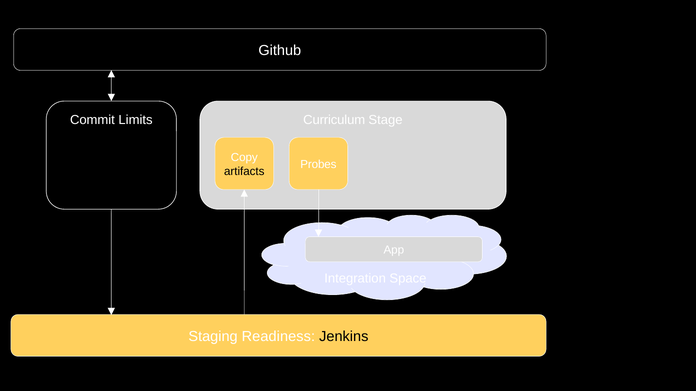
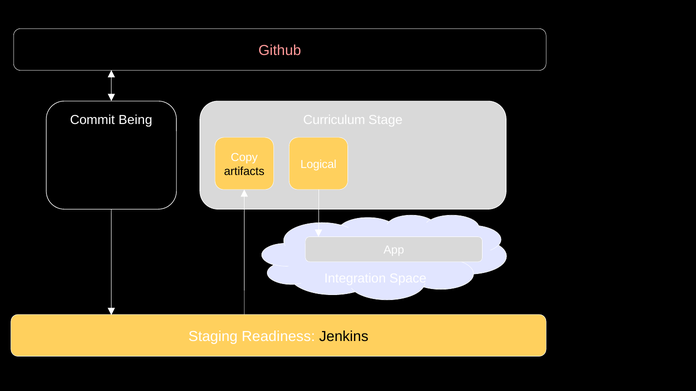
Github colour: white -> pink (280, 51)
Limits: Limits -> Being (135, 120)
Probes: Probes -> Logical (318, 164)
